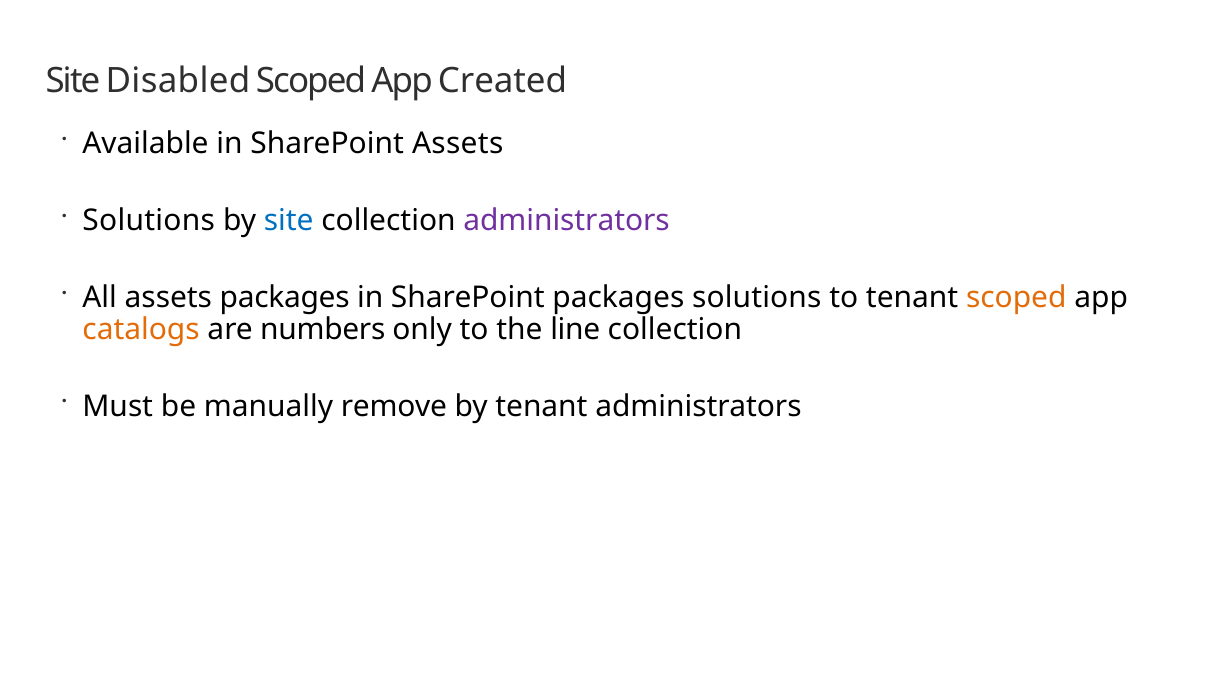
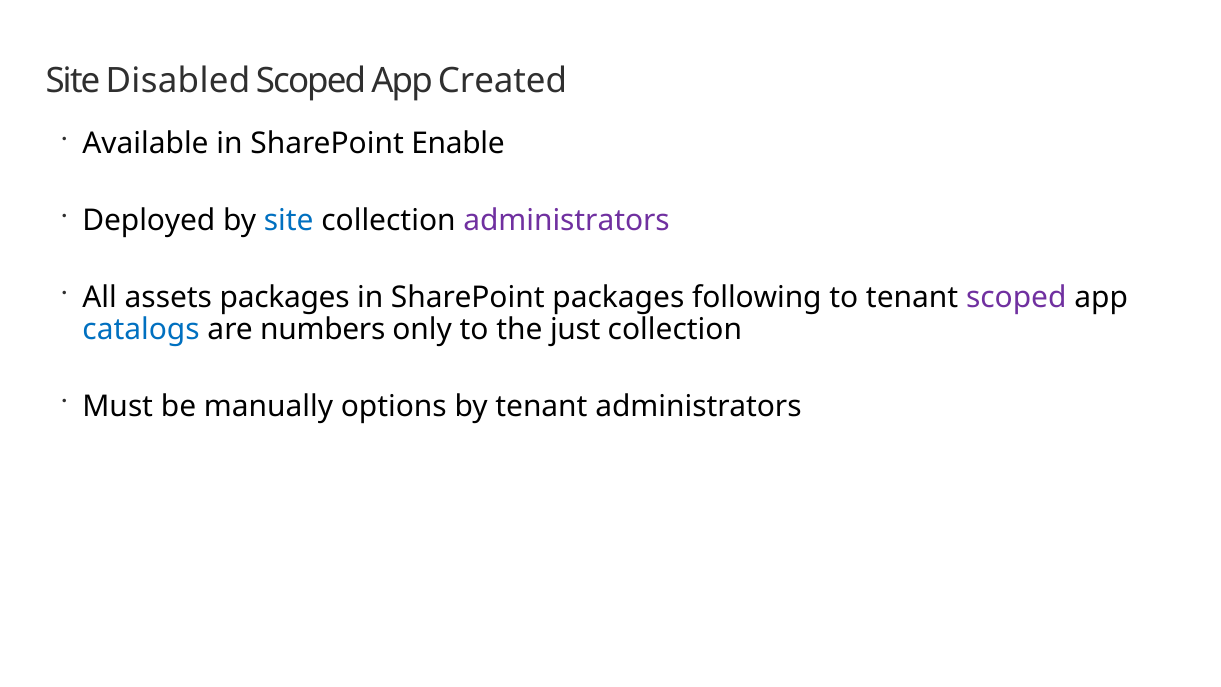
SharePoint Assets: Assets -> Enable (458, 144)
Solutions: Solutions -> Deployed (149, 221)
packages solutions: solutions -> following (757, 297)
scoped colour: orange -> purple (1016, 297)
catalogs colour: orange -> blue (141, 329)
line: line -> just (575, 329)
remove: remove -> options (394, 406)
